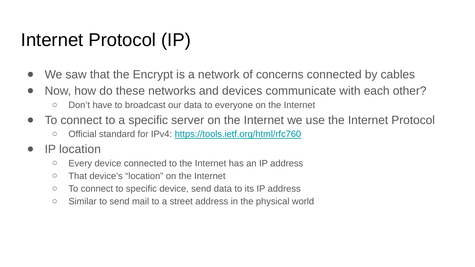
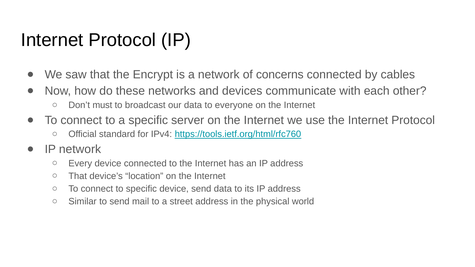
have: have -> must (102, 105)
IP location: location -> network (80, 149)
